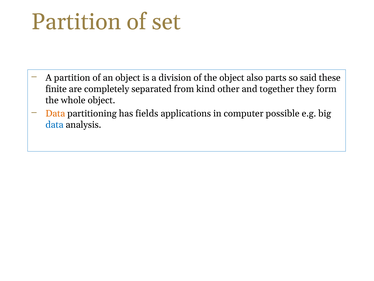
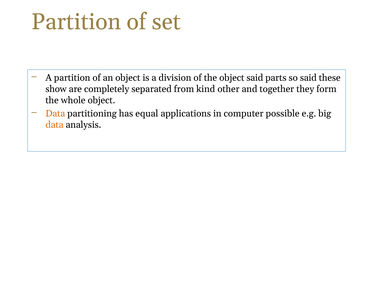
object also: also -> said (255, 78)
finite: finite -> show (56, 89)
fields: fields -> equal (147, 113)
data colour: blue -> orange (54, 125)
